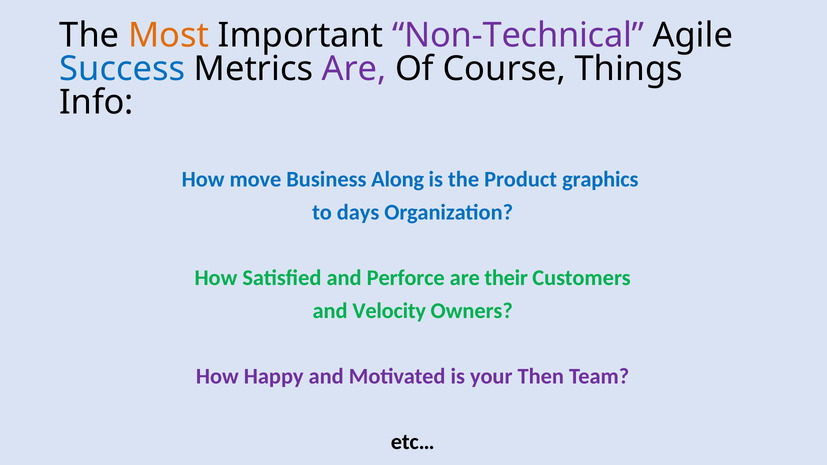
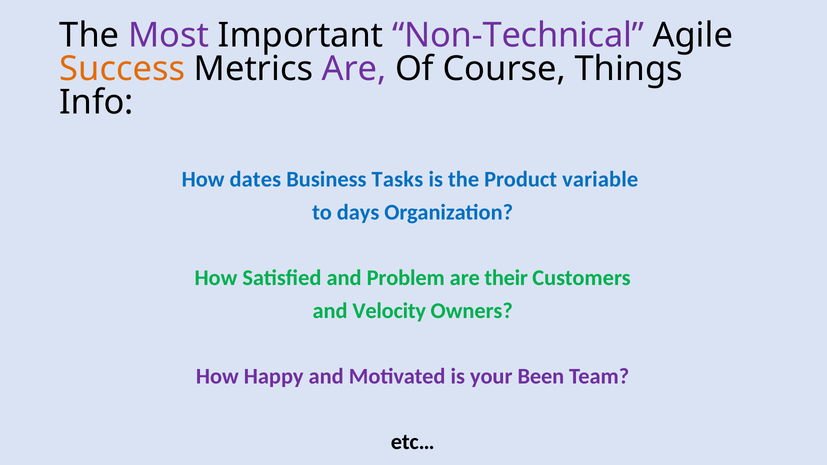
Most colour: orange -> purple (169, 35)
Success colour: blue -> orange (122, 69)
move: move -> dates (255, 180)
Along: Along -> Tasks (397, 180)
graphics: graphics -> variable (600, 180)
Perforce: Perforce -> Problem (406, 278)
Then: Then -> Been (541, 376)
